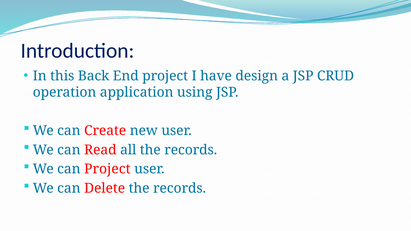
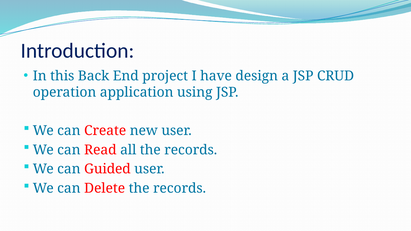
can Project: Project -> Guided (107, 169)
